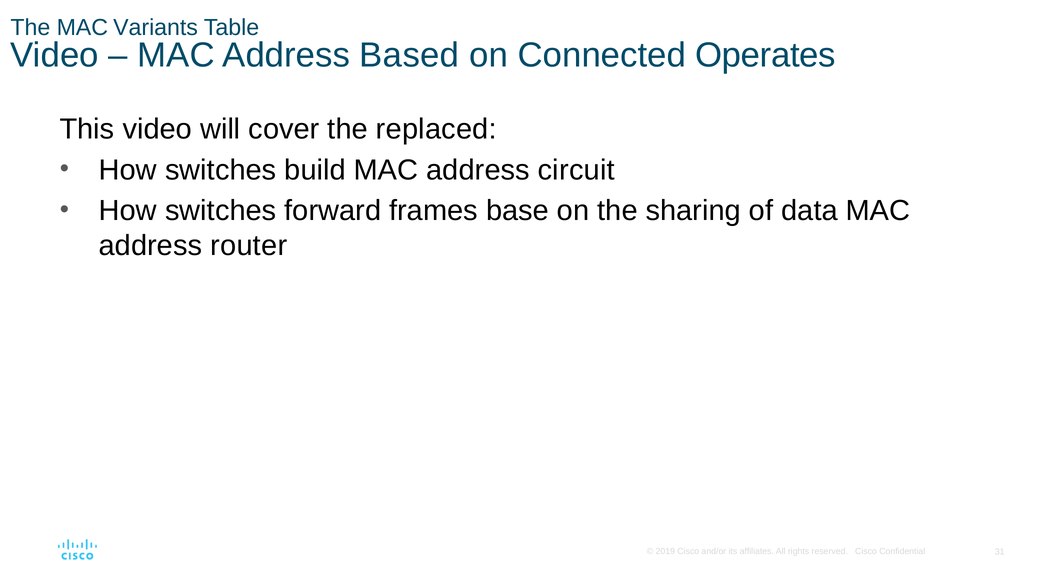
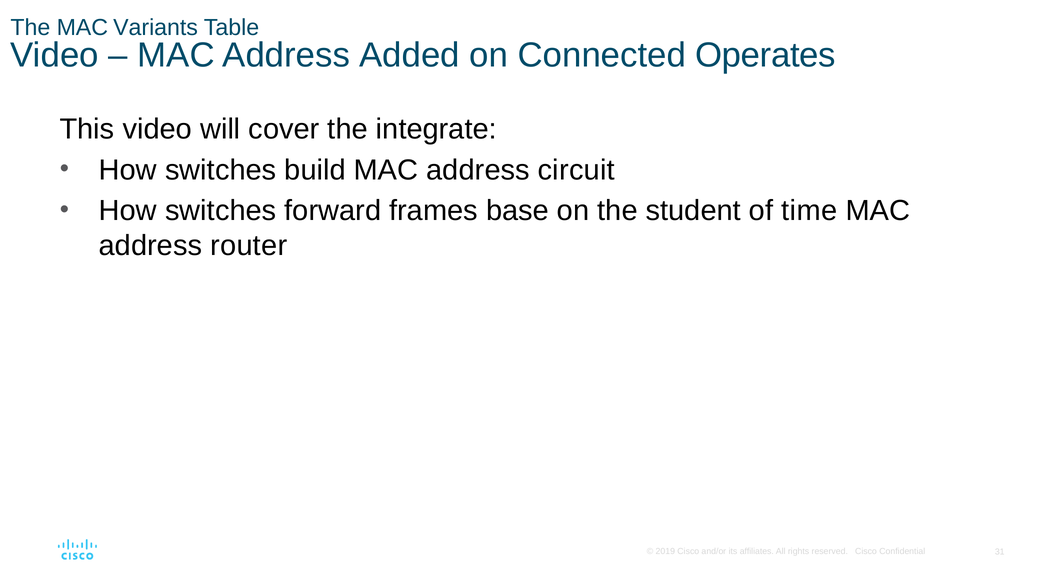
Based: Based -> Added (409, 55)
replaced: replaced -> integrate (436, 129)
sharing: sharing -> student (693, 210)
data: data -> time (809, 210)
